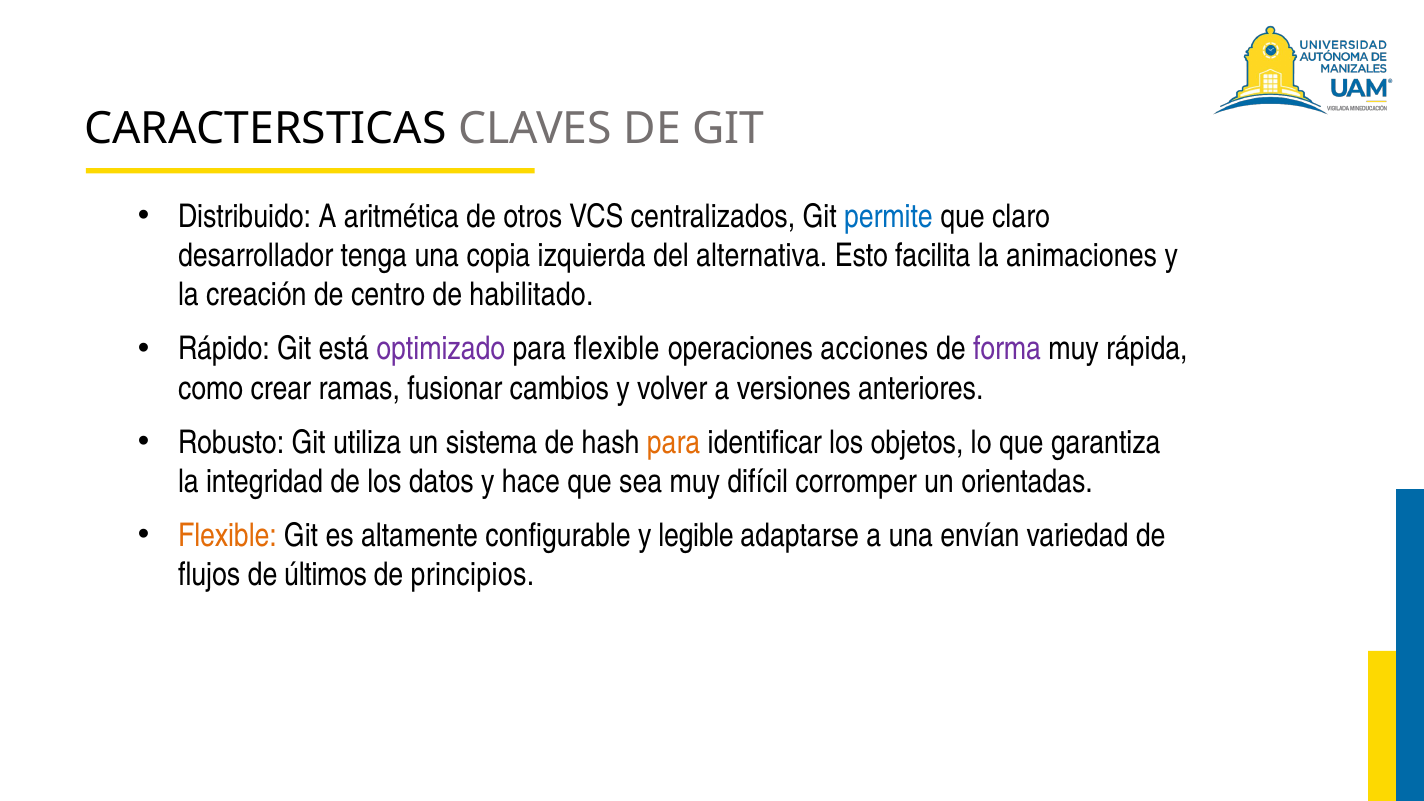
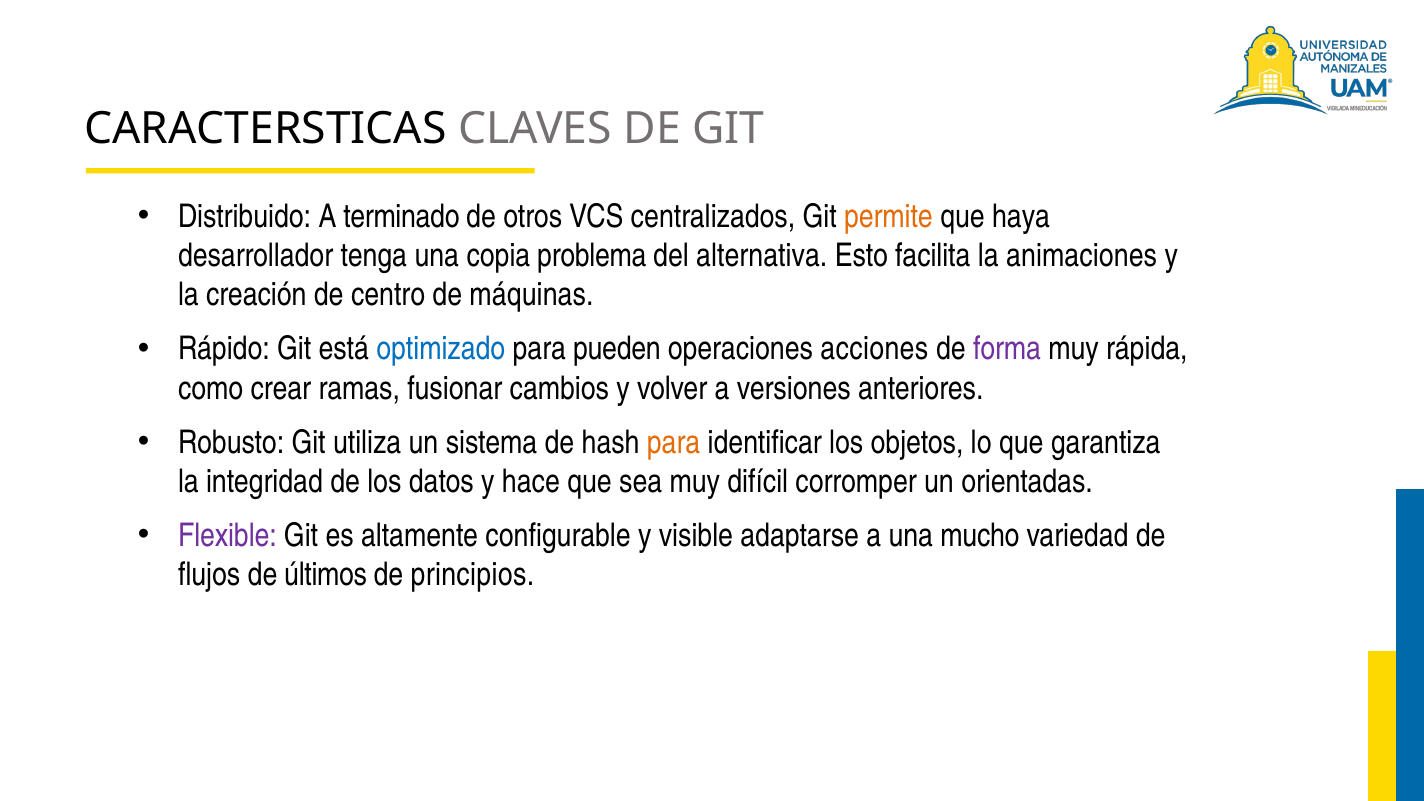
aritmética: aritmética -> terminado (401, 217)
permite colour: blue -> orange (888, 217)
claro: claro -> haya (1021, 217)
izquierda: izquierda -> problema (592, 256)
habilitado: habilitado -> máquinas (532, 295)
optimizado colour: purple -> blue (441, 349)
para flexible: flexible -> pueden (617, 349)
Flexible colour: orange -> purple (227, 535)
legible: legible -> visible (696, 535)
envían: envían -> mucho (980, 535)
